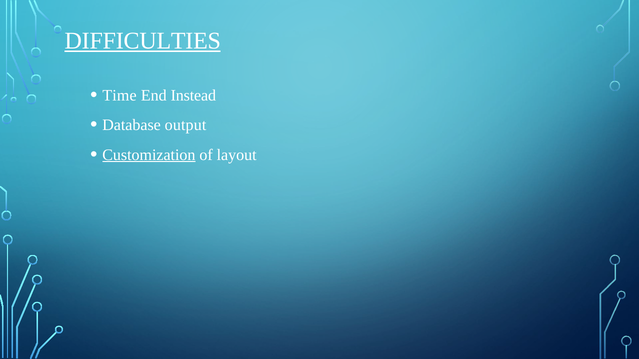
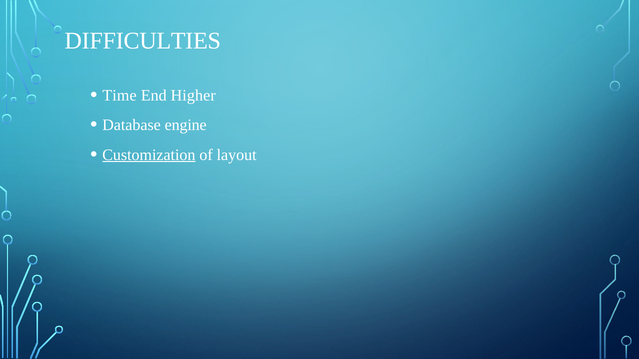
DIFFICULTIES underline: present -> none (143, 41)
Instead: Instead -> Higher (193, 96)
output: output -> engine (186, 125)
